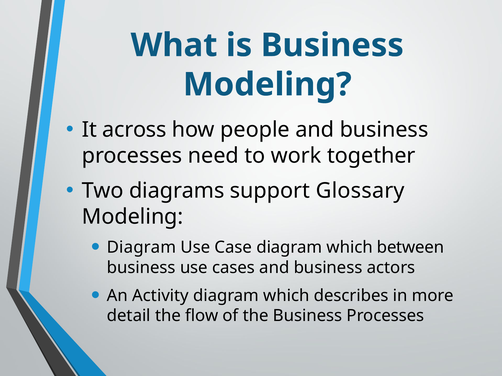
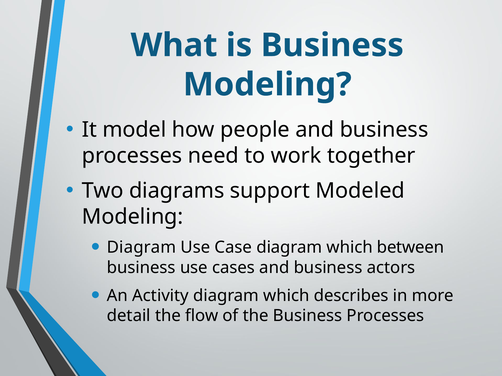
across: across -> model (134, 130)
Glossary: Glossary -> Modeled (360, 191)
